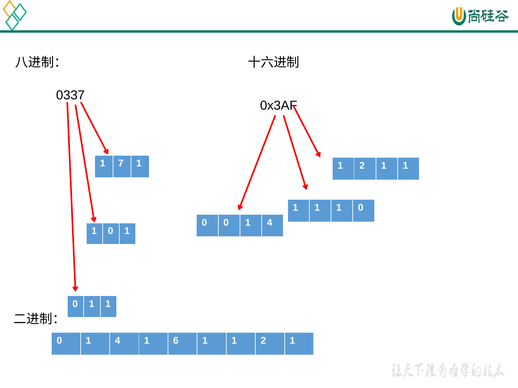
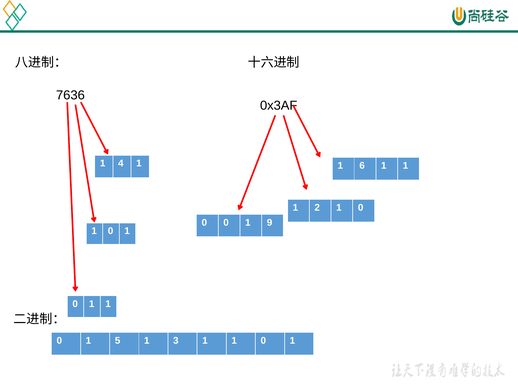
0337: 0337 -> 7636 (70, 95)
7: 7 -> 4 (121, 164)
2: 2 -> 6 (362, 166)
1: 1 -> 2 (317, 208)
0 0 1 4: 4 -> 9 (270, 223)
4: 4 -> 5 (118, 341)
6: 6 -> 3 (176, 341)
2: 2 -> 0 (263, 341)
